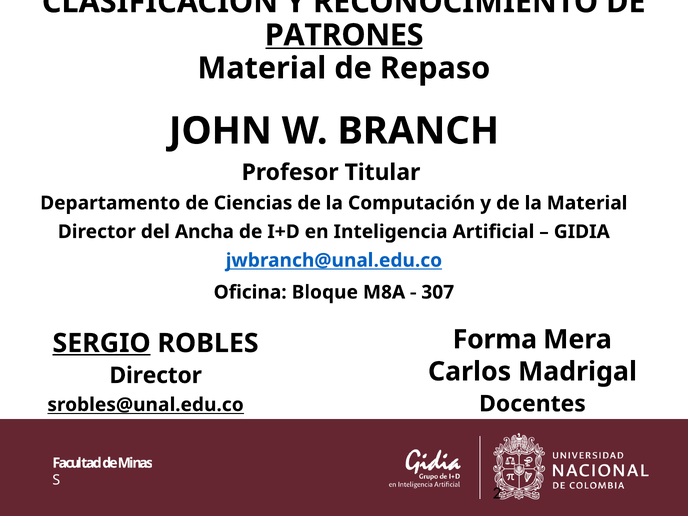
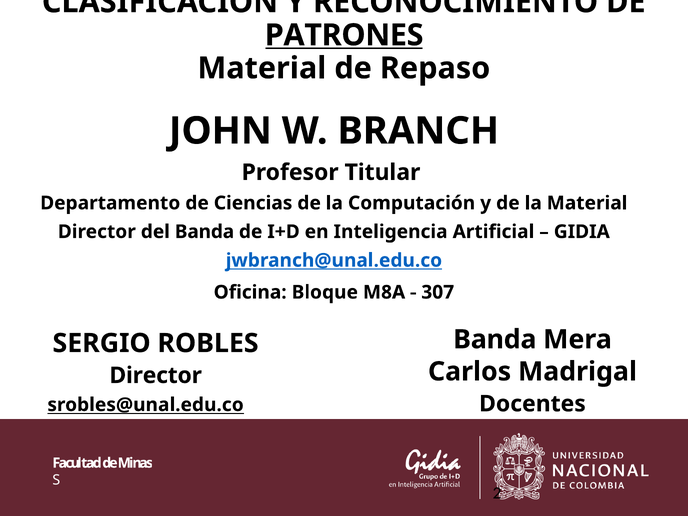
del Ancha: Ancha -> Banda (204, 232)
Forma: Forma -> Banda (495, 339)
SERGIO underline: present -> none (102, 343)
